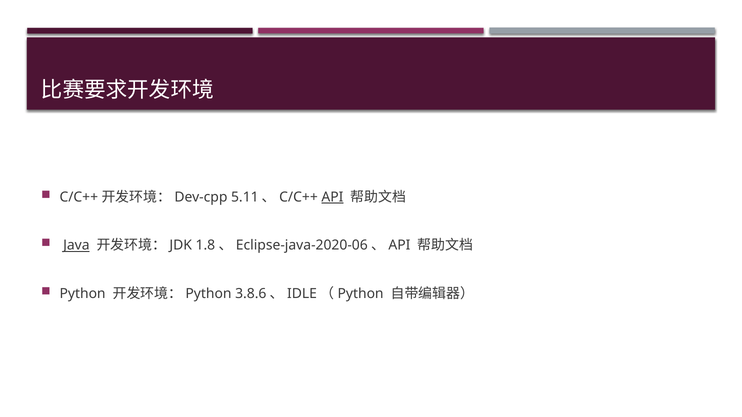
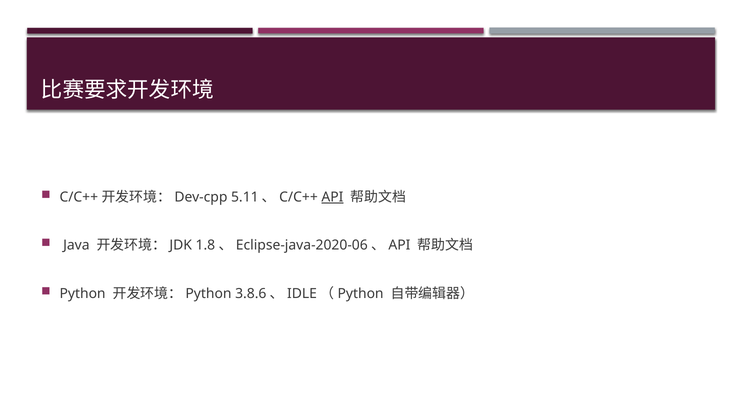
Java underline: present -> none (76, 246)
